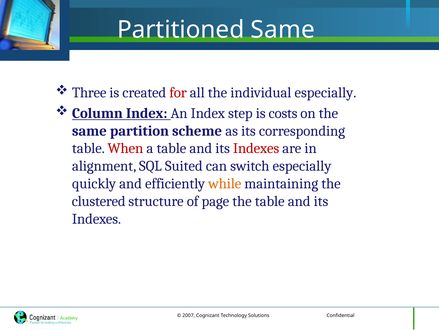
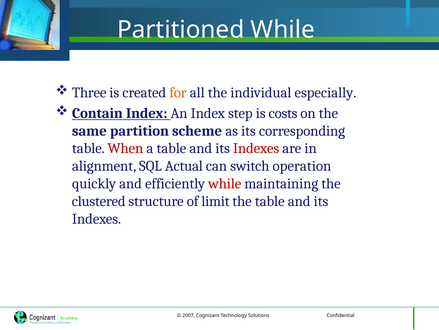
Partitioned Same: Same -> While (283, 30)
for colour: red -> orange (178, 92)
Column: Column -> Contain (97, 113)
Suited: Suited -> Actual (184, 166)
switch especially: especially -> operation (302, 166)
while colour: orange -> red (225, 183)
page: page -> limit (215, 201)
